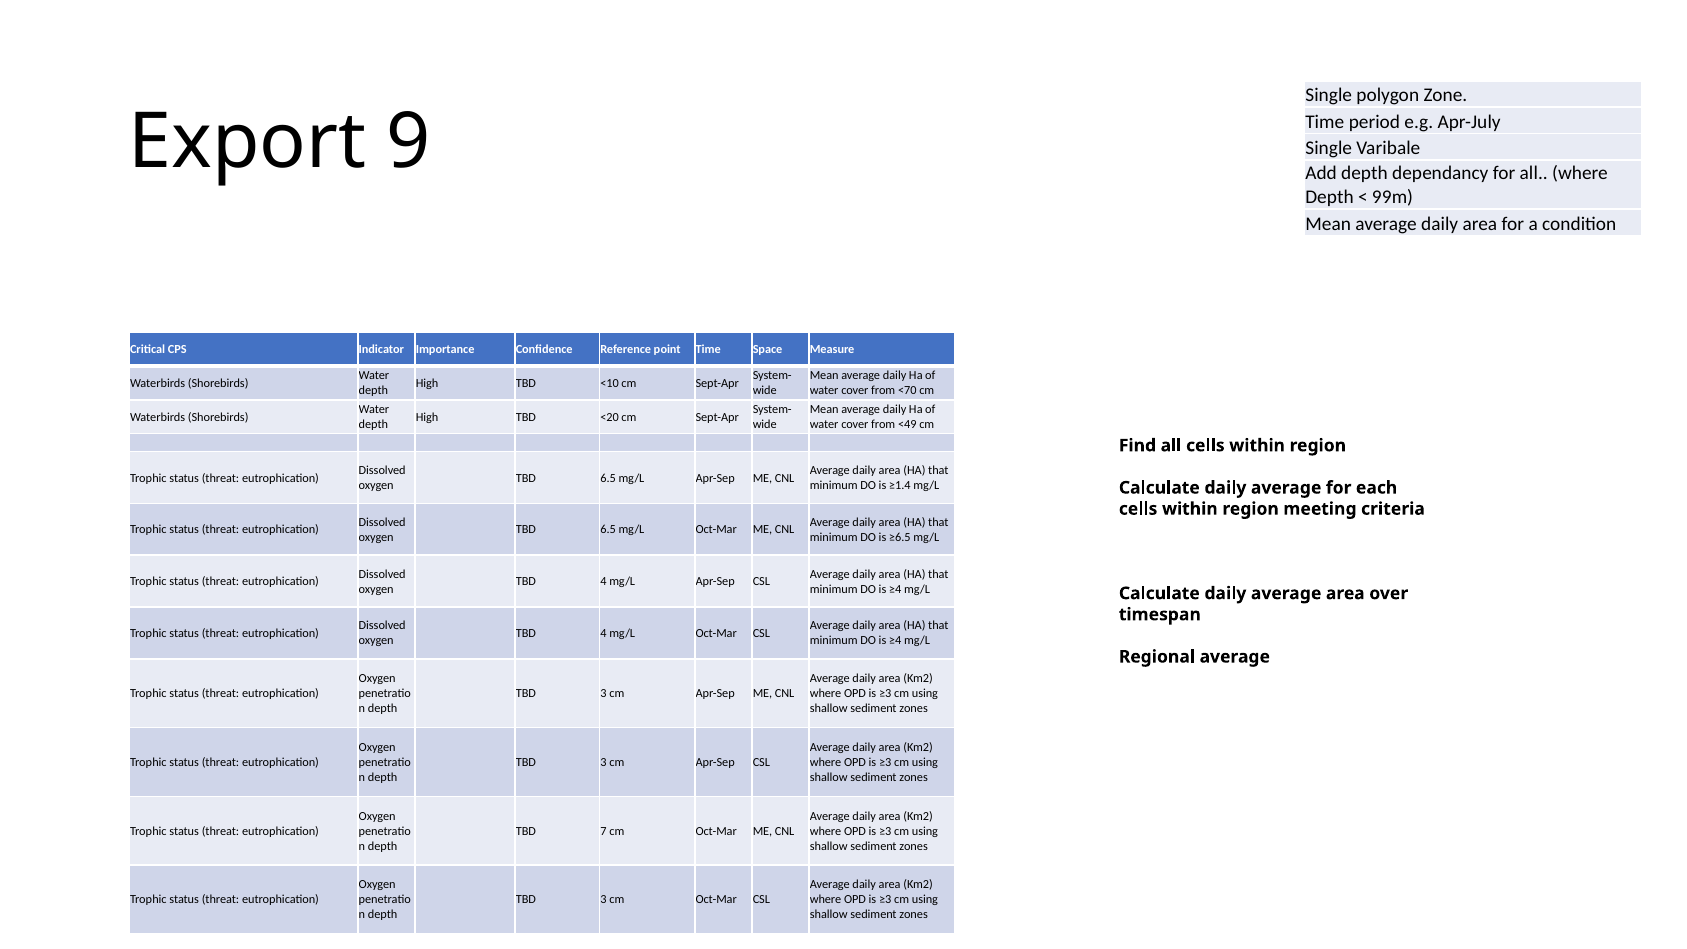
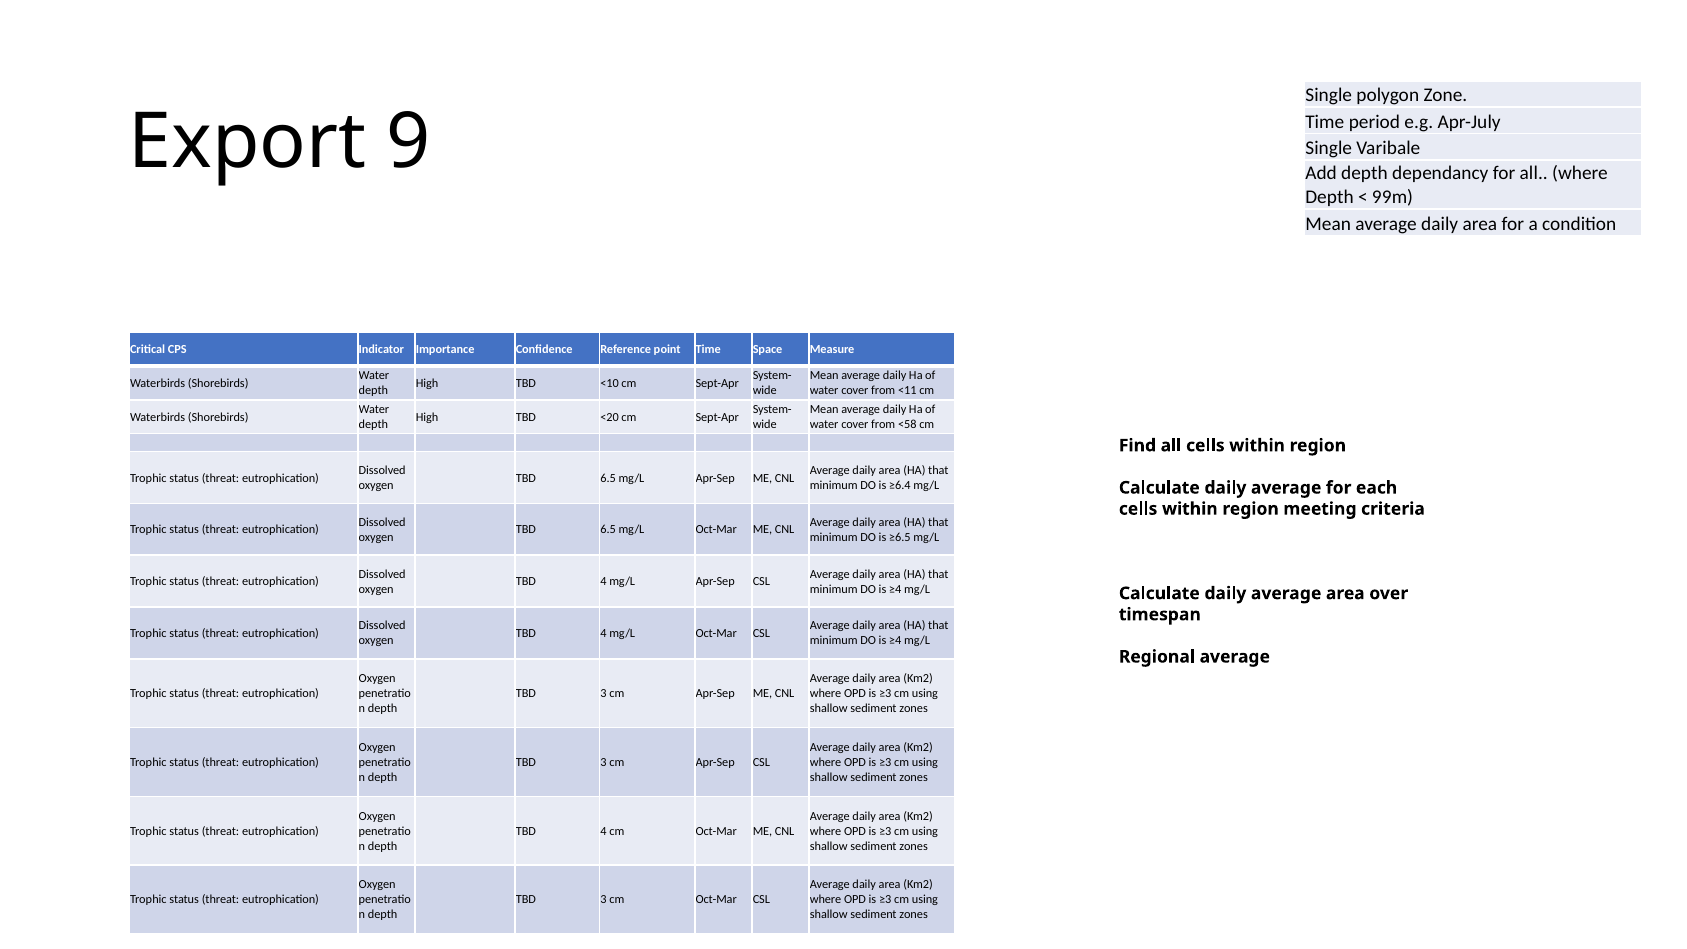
<70: <70 -> <11 (907, 391)
<49: <49 -> <58 (907, 425)
≥1.4: ≥1.4 -> ≥6.4 (900, 485)
7: 7 -> 4 (604, 831)
